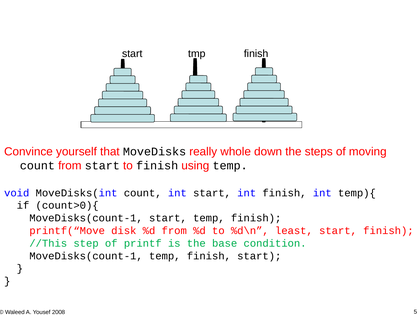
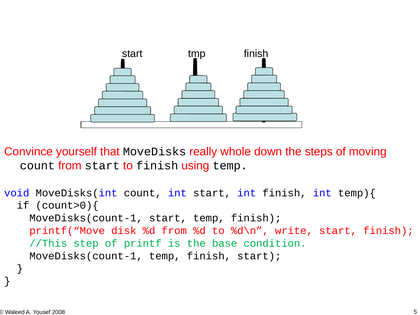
least: least -> write (294, 231)
